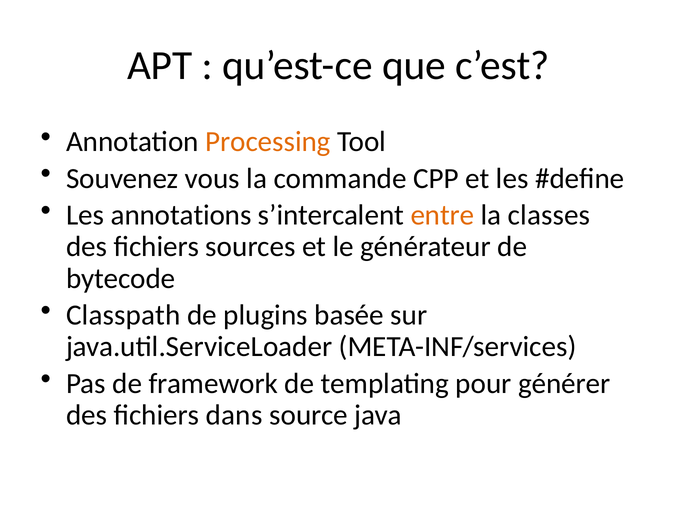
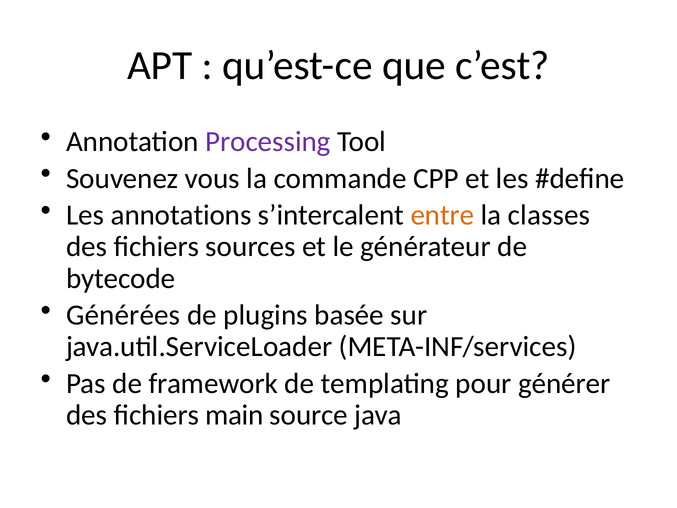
Processing colour: orange -> purple (268, 141)
Classpath: Classpath -> Générées (123, 315)
dans: dans -> main (234, 415)
